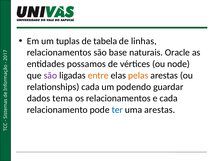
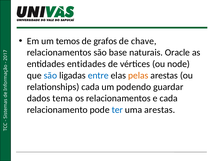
tuplas: tuplas -> temos (68, 41)
tabela: tabela -> grafos (105, 41)
linhas: linhas -> chave (144, 41)
entidades possamos: possamos -> entidades (86, 64)
são colour: purple -> blue (50, 75)
entre colour: orange -> blue (98, 75)
